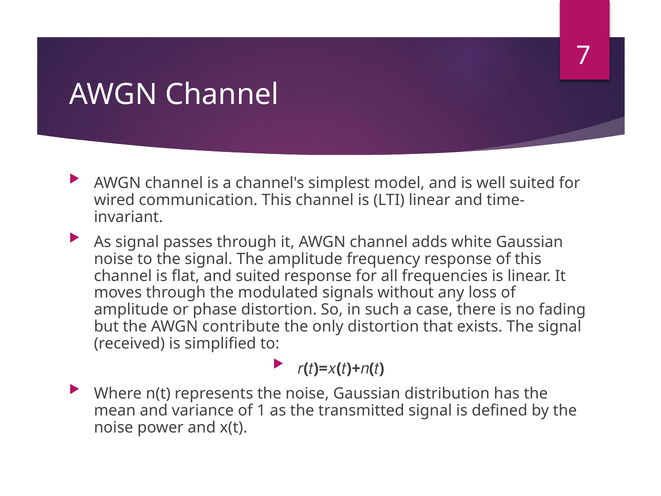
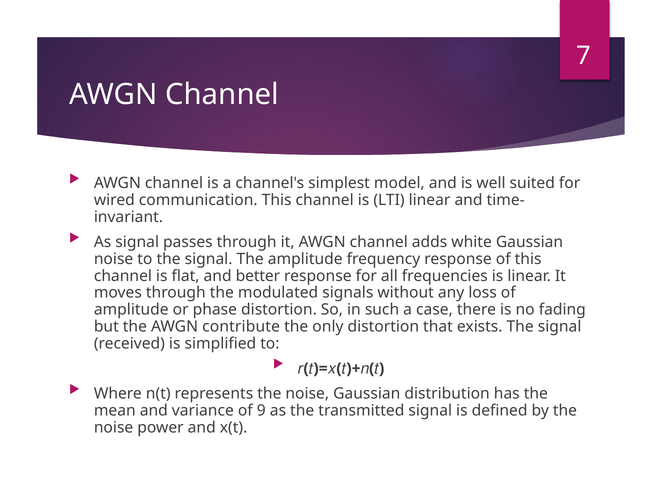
and suited: suited -> better (258, 276)
1: 1 -> 9 (261, 410)
